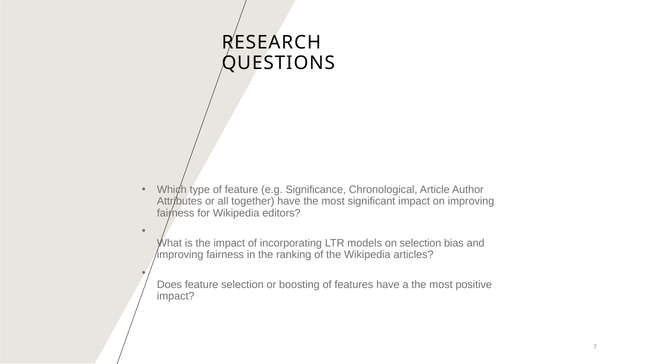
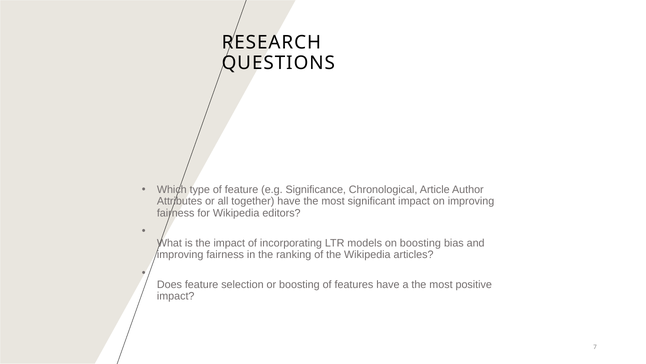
on selection: selection -> boosting (420, 243)
